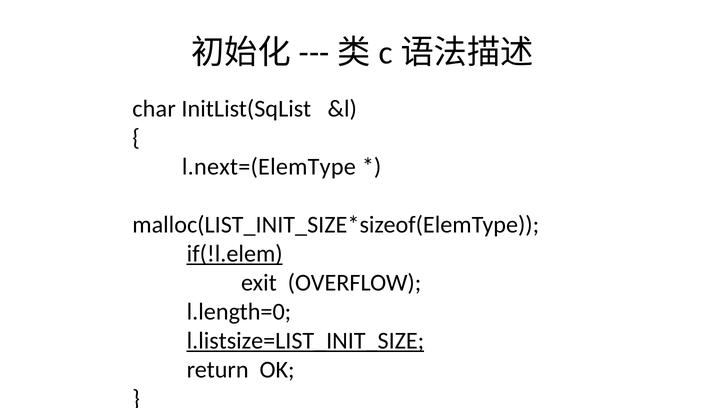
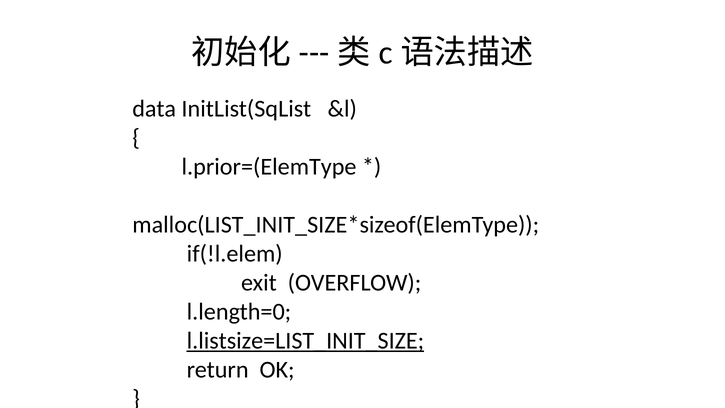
char: char -> data (154, 109)
l.next=(ElemType: l.next=(ElemType -> l.prior=(ElemType (269, 167)
if(!l.elem underline: present -> none (235, 254)
